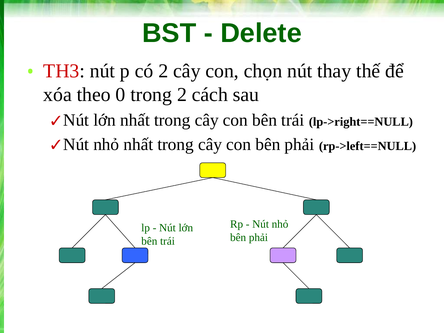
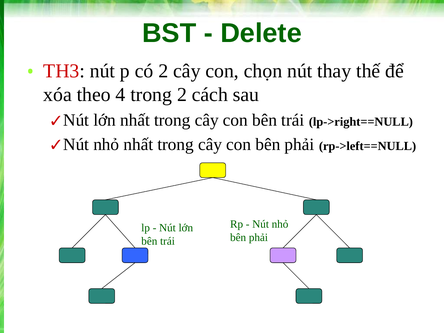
0: 0 -> 4 (121, 95)
